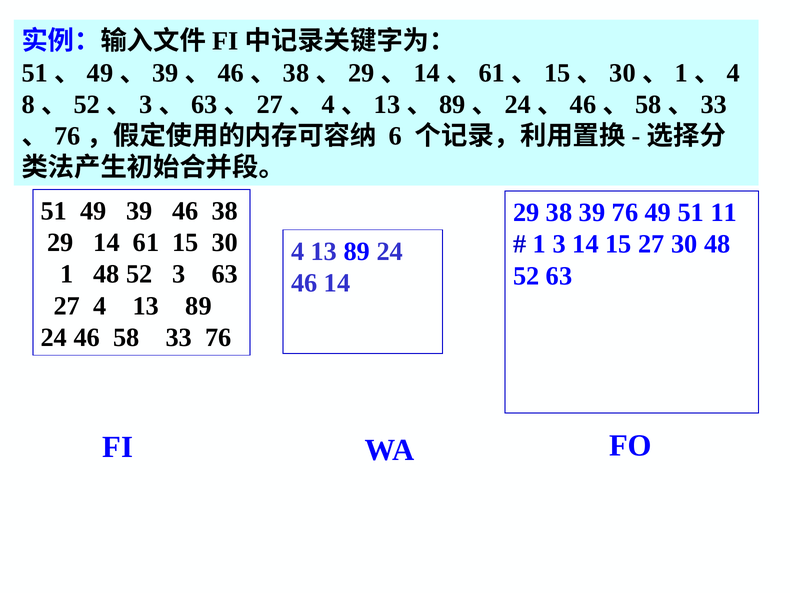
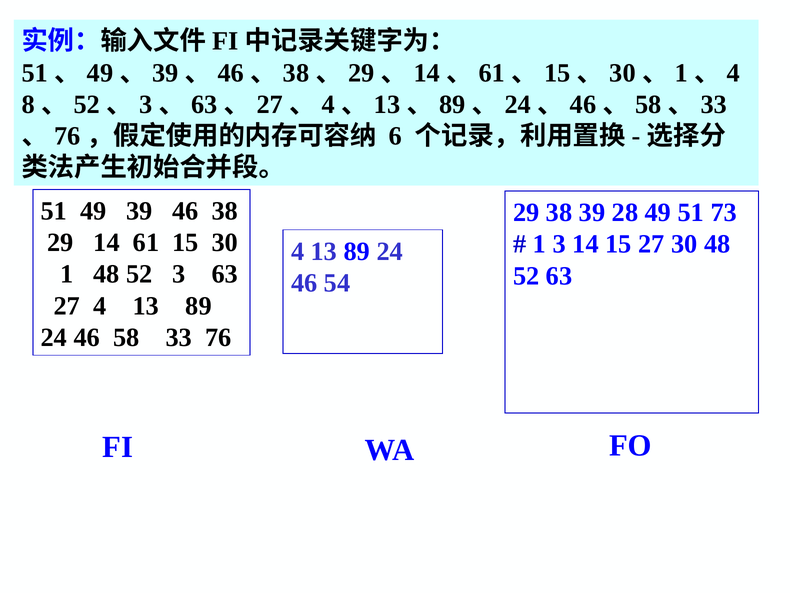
39 76: 76 -> 28 (625, 212)
11: 11 -> 73 (724, 212)
46 14: 14 -> 54 (337, 283)
